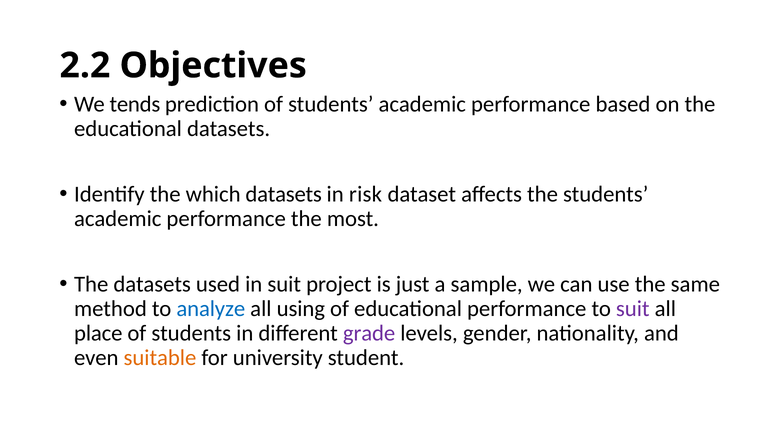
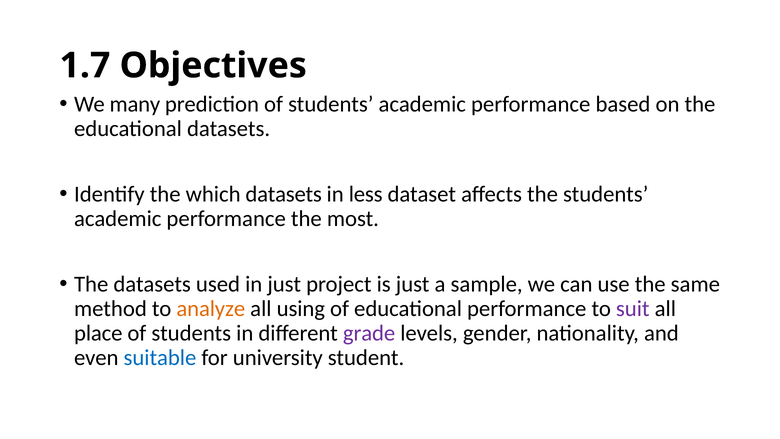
2.2: 2.2 -> 1.7 (85, 66)
tends: tends -> many (135, 104)
risk: risk -> less (366, 194)
in suit: suit -> just (284, 284)
analyze colour: blue -> orange (211, 308)
suitable colour: orange -> blue (160, 358)
